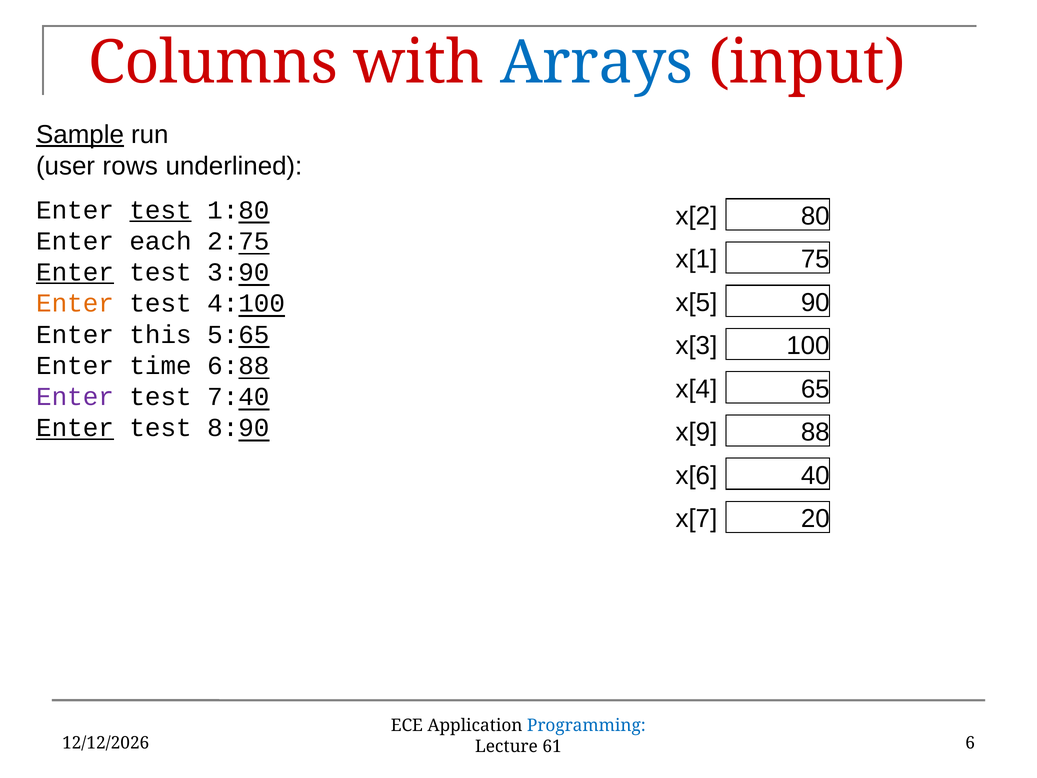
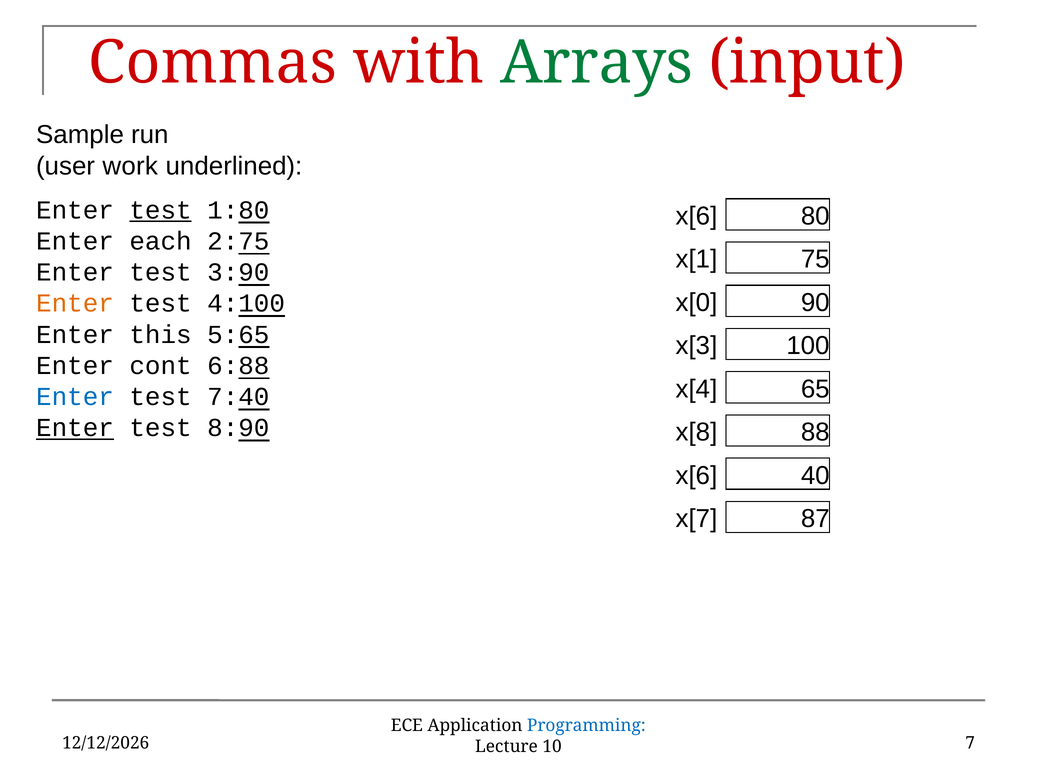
Columns: Columns -> Commas (213, 63)
Arrays colour: blue -> green (597, 63)
Sample underline: present -> none (80, 135)
rows: rows -> work (130, 166)
x[2: x[2 -> x[6 (696, 216)
Enter underline: present -> none (75, 272)
x[5: x[5 -> x[0 (696, 303)
time: time -> cont (161, 366)
Enter colour: purple -> blue (75, 397)
x[9: x[9 -> x[8 (696, 432)
20: 20 -> 87 (815, 519)
6: 6 -> 7 (970, 743)
61: 61 -> 10 (552, 746)
